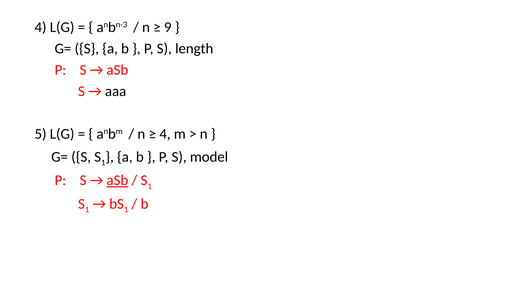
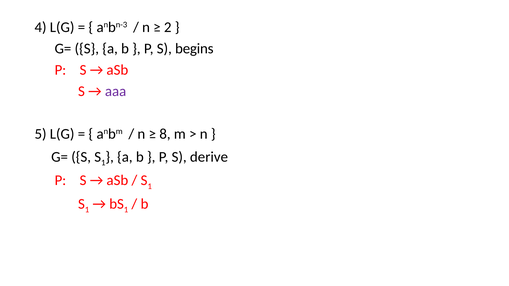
9: 9 -> 2 (168, 27)
length: length -> begins (194, 49)
aaa colour: black -> purple (116, 91)
4: 4 -> 8 (165, 134)
model: model -> derive (209, 157)
aSb underline: present -> none (117, 181)
